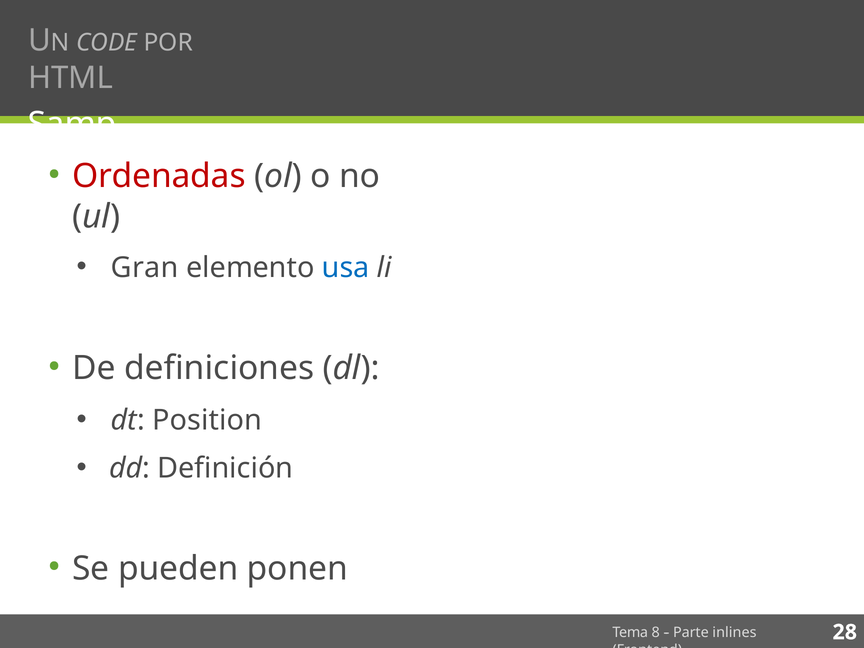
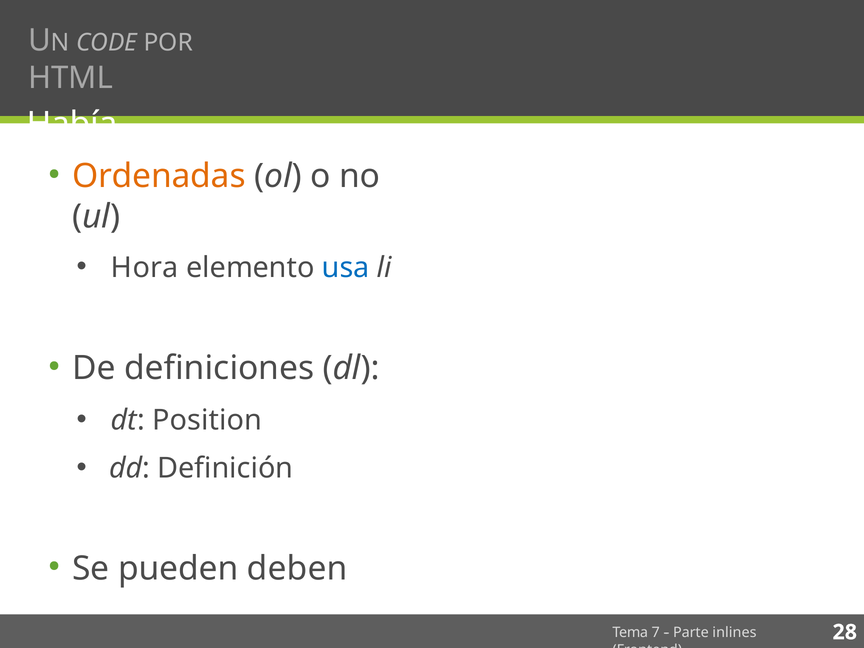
Samp: Samp -> Había (72, 124)
Ordenadas colour: red -> orange (159, 176)
Gran: Gran -> Hora (145, 268)
ponen: ponen -> deben (297, 569)
8: 8 -> 7 (656, 633)
